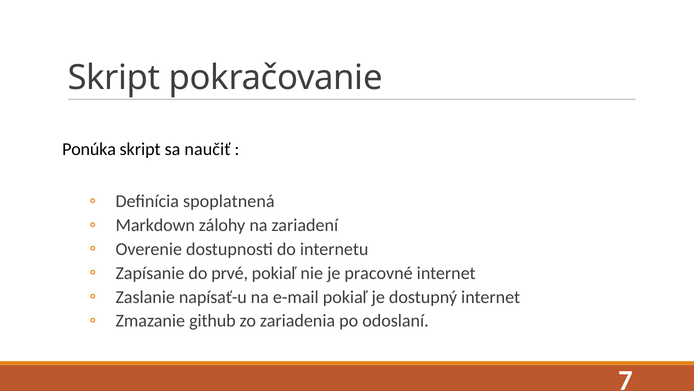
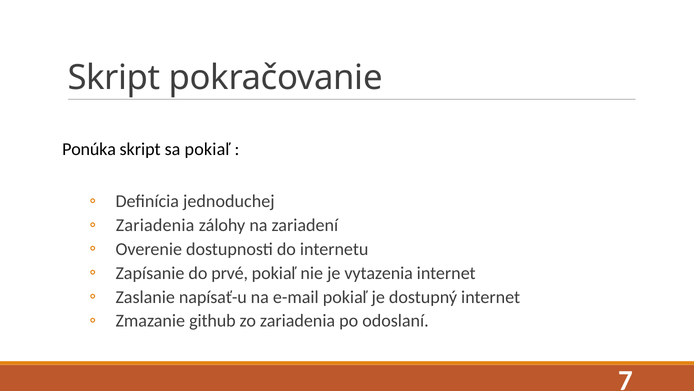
sa naučiť: naučiť -> pokiaľ (207, 149)
spoplatnená: spoplatnená -> jednoduchej (229, 201)
Markdown: Markdown -> Zariadenia (155, 225)
pracovné: pracovné -> vytazenia (379, 273)
